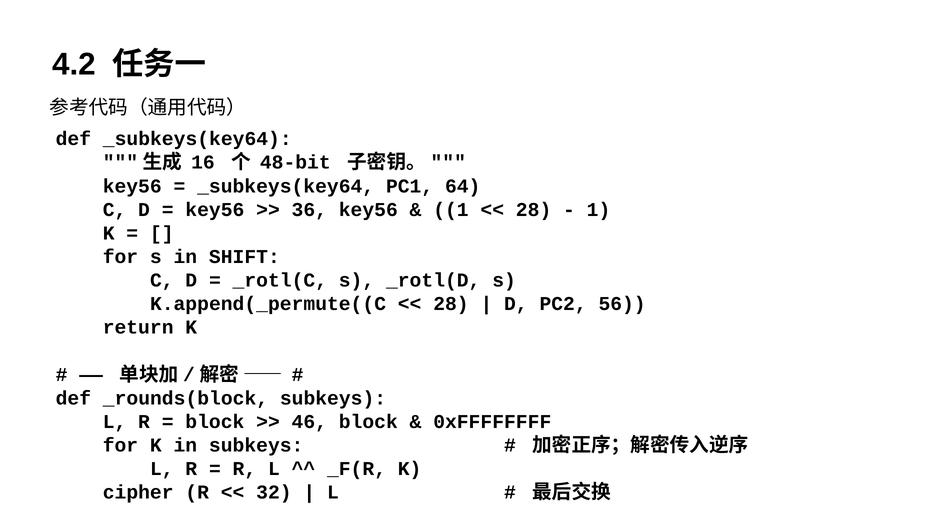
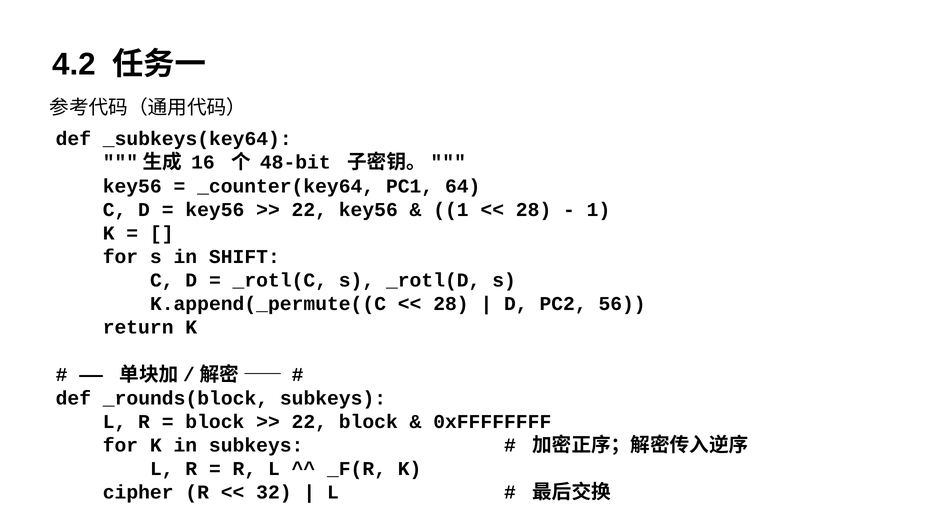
_subkeys(key64: _subkeys(key64 -> _counter(key64 (286, 186)
36: 36 -> 22 (309, 210)
46: 46 -> 22 (309, 422)
